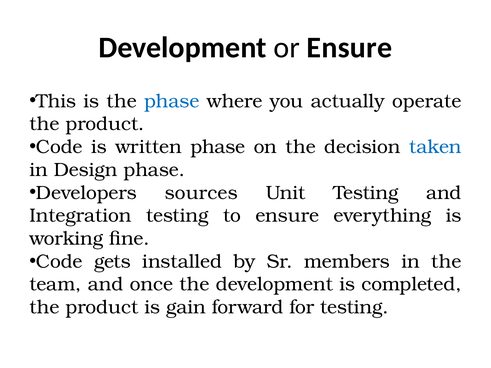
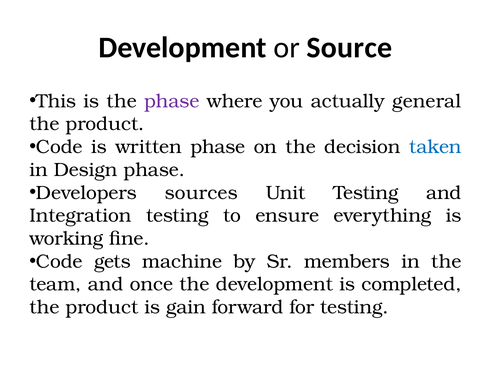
or Ensure: Ensure -> Source (349, 48)
phase colour: blue -> purple (172, 101)
operate: operate -> general (427, 101)
installed: installed -> machine (182, 262)
